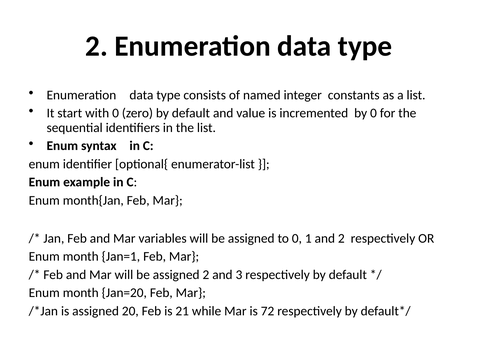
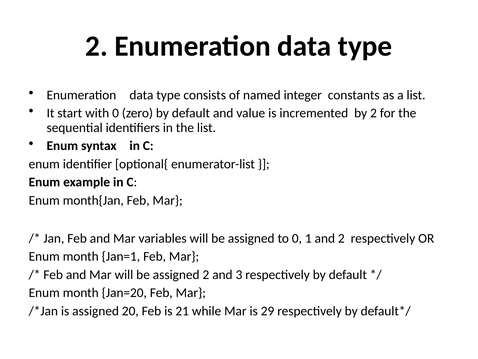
by 0: 0 -> 2 (374, 113)
72: 72 -> 29 (268, 311)
